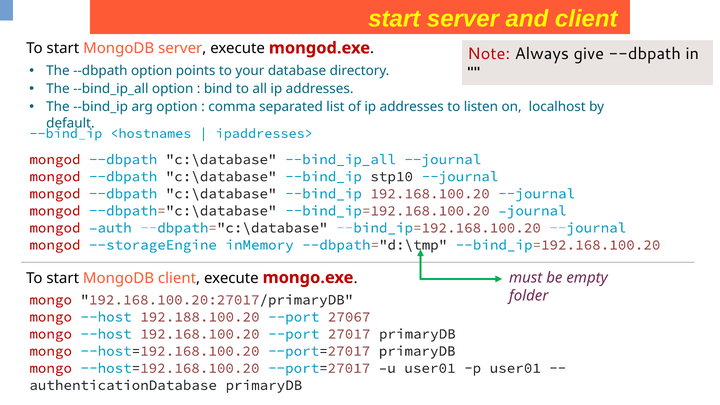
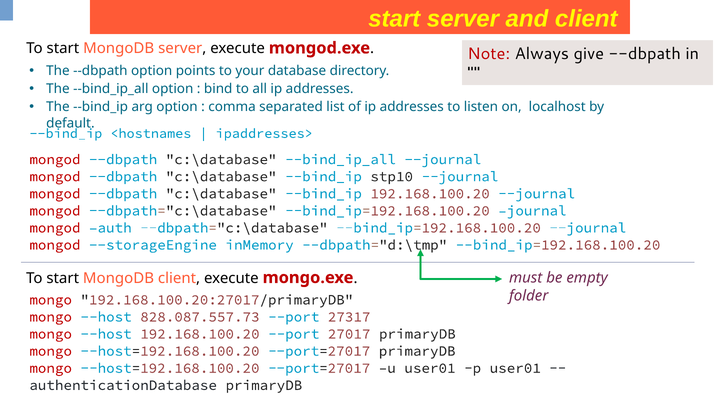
192.188.100.20: 192.188.100.20 -> 828.087.557.73 (200, 317)
27067: 27067 -> 27317 (349, 317)
